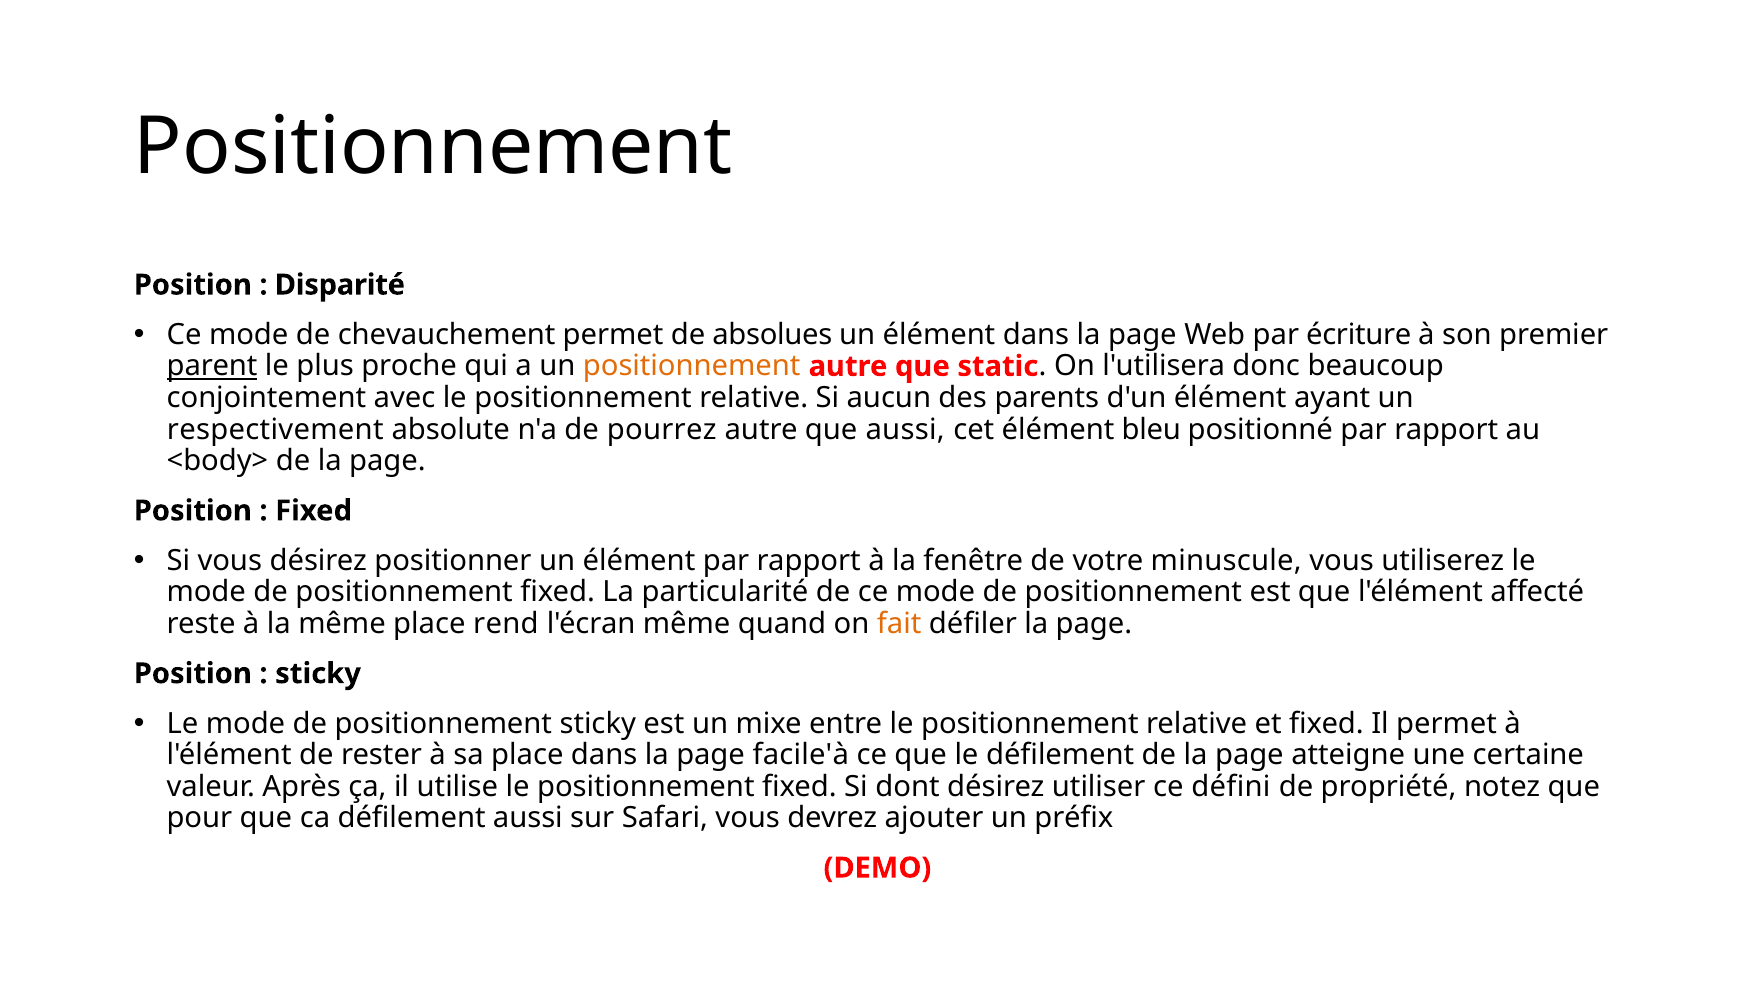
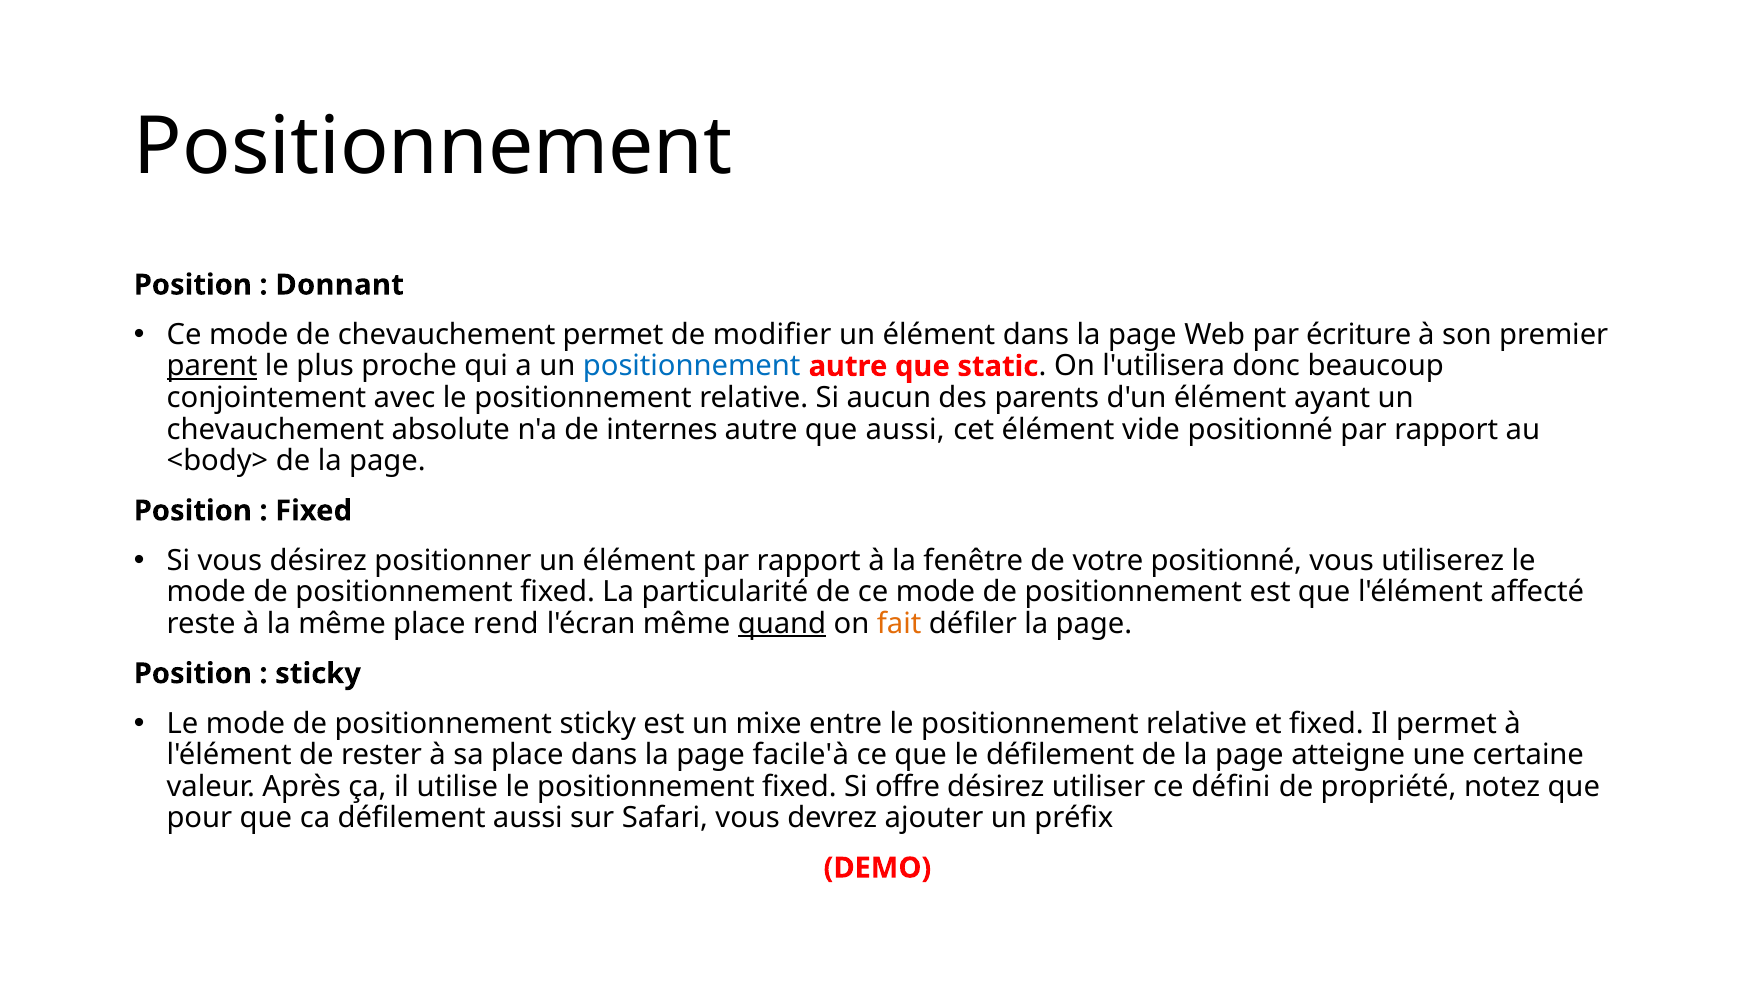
Disparité: Disparité -> Donnant (340, 285)
absolues: absolues -> modifier (772, 335)
positionnement colour: orange -> blue (692, 366)
respectivement: respectivement -> chevauchement (275, 429)
pourrez: pourrez -> internes (662, 429)
bleu: bleu -> vide (1151, 429)
votre minuscule: minuscule -> positionné (1226, 561)
quand underline: none -> present (782, 624)
dont: dont -> offre (908, 787)
